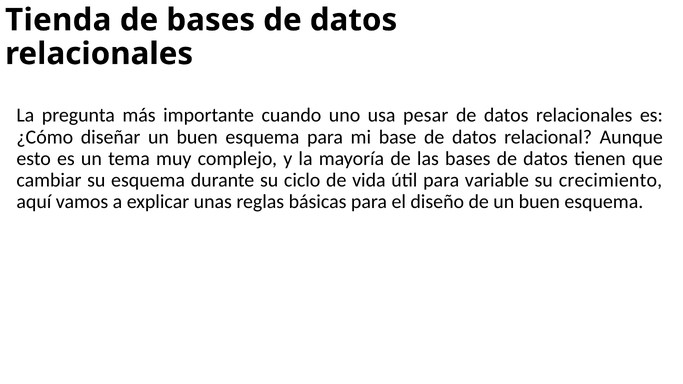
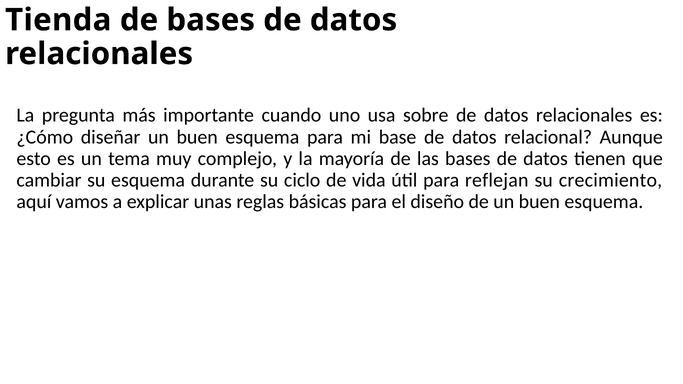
pesar: pesar -> sobre (426, 115)
variable: variable -> reflejan (497, 180)
